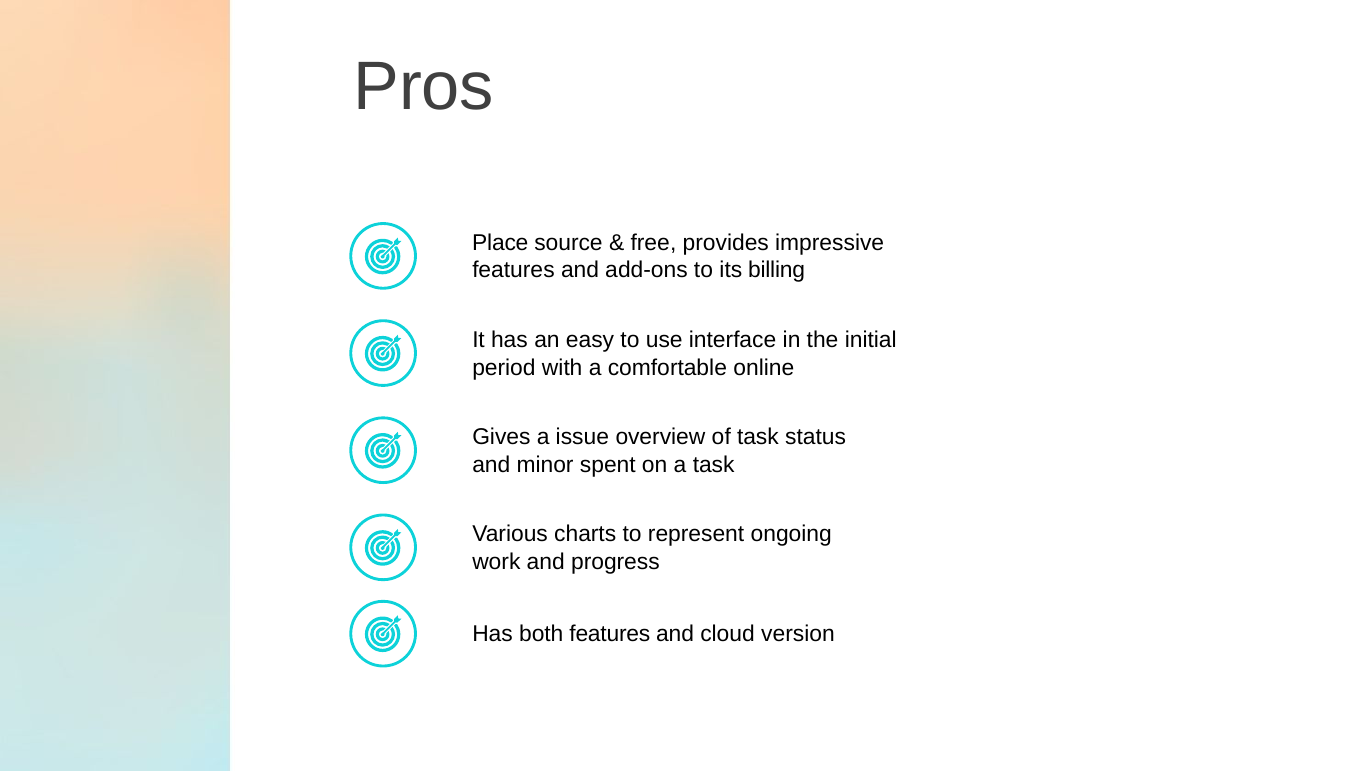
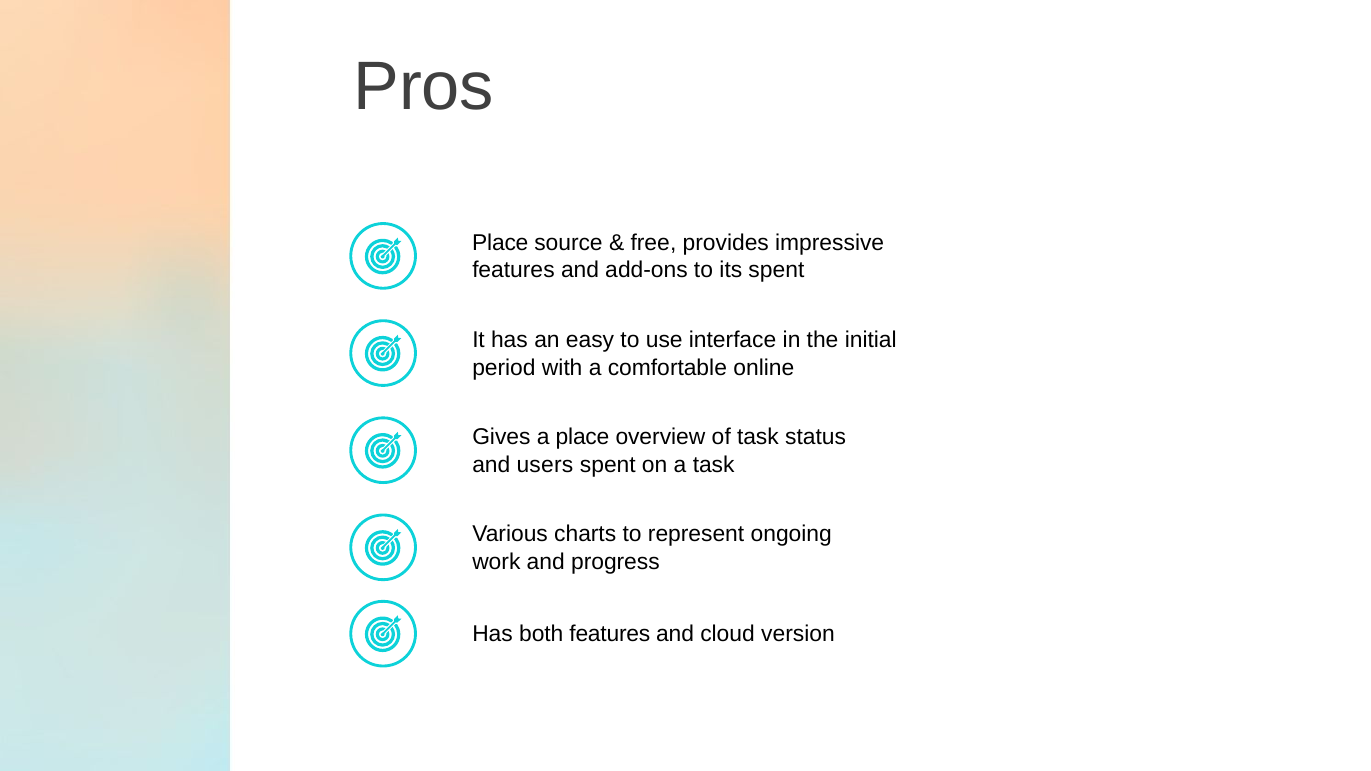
its billing: billing -> spent (776, 270)
a issue: issue -> place (583, 437)
minor: minor -> users (545, 465)
